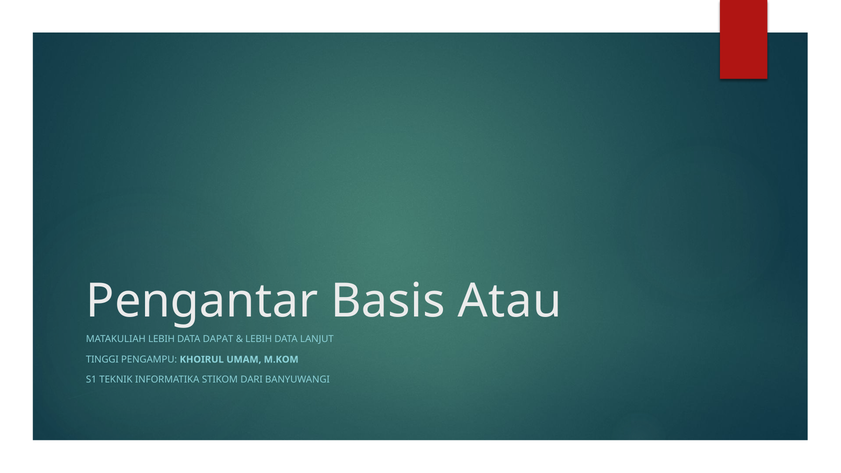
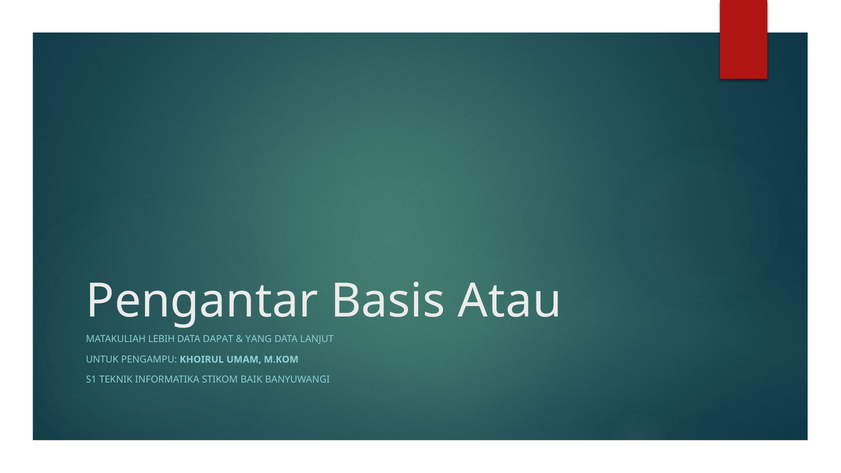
LEBIH: LEBIH -> YANG (259, 339)
TINGGI: TINGGI -> UNTUK (102, 359)
DARI: DARI -> BAIK (251, 380)
